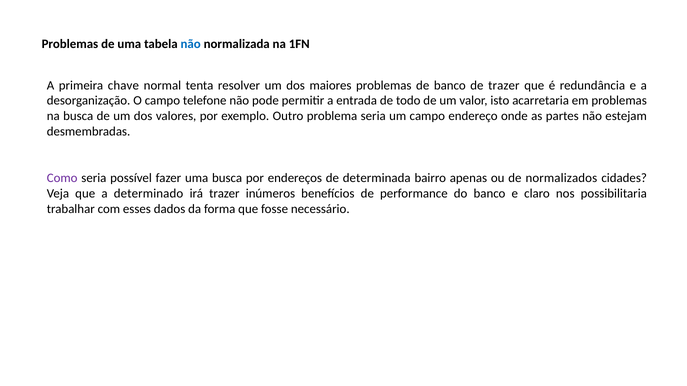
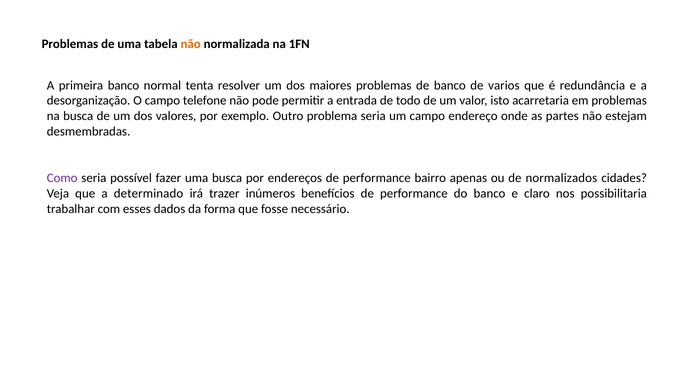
não colour: blue -> orange (191, 44)
primeira chave: chave -> banco (123, 85)
de trazer: trazer -> varios (504, 85)
endereços de determinada: determinada -> performance (377, 178)
